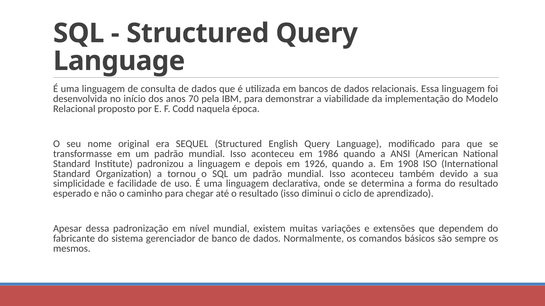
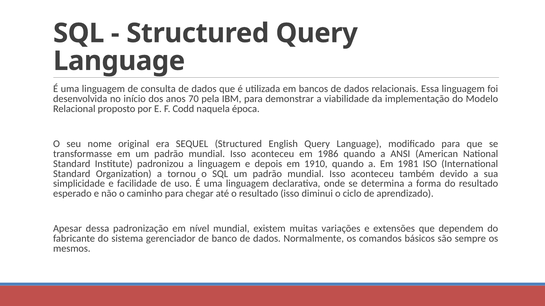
1926: 1926 -> 1910 (316, 164)
1908: 1908 -> 1981 (408, 164)
